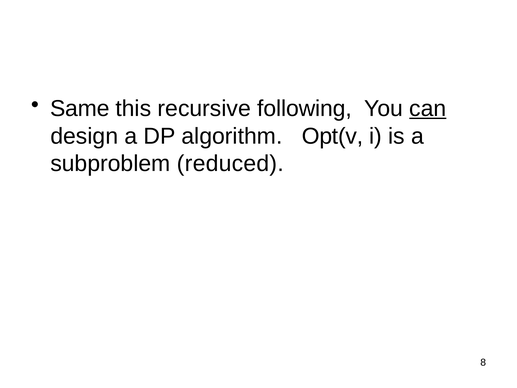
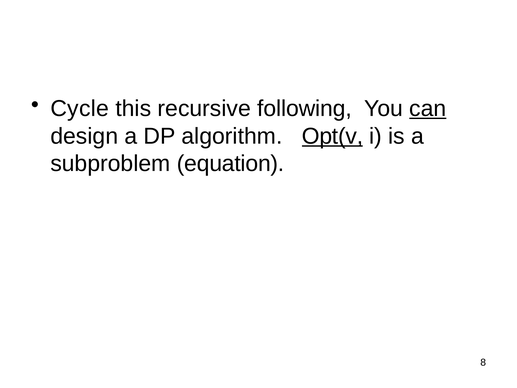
Same: Same -> Cycle (80, 108)
Opt(v underline: none -> present (332, 136)
reduced: reduced -> equation (231, 164)
